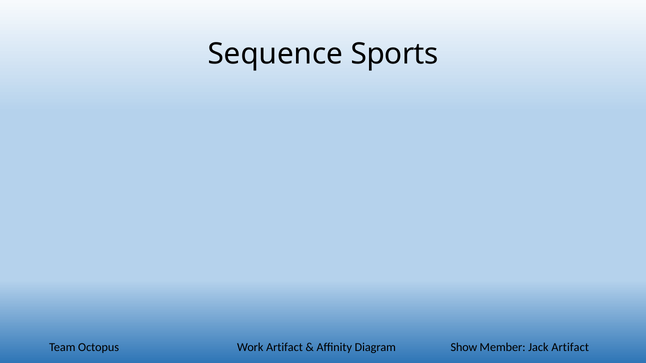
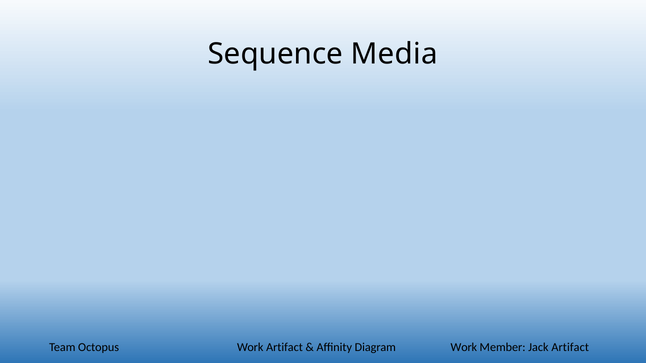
Sports: Sports -> Media (394, 54)
Diagram Show: Show -> Work (464, 348)
